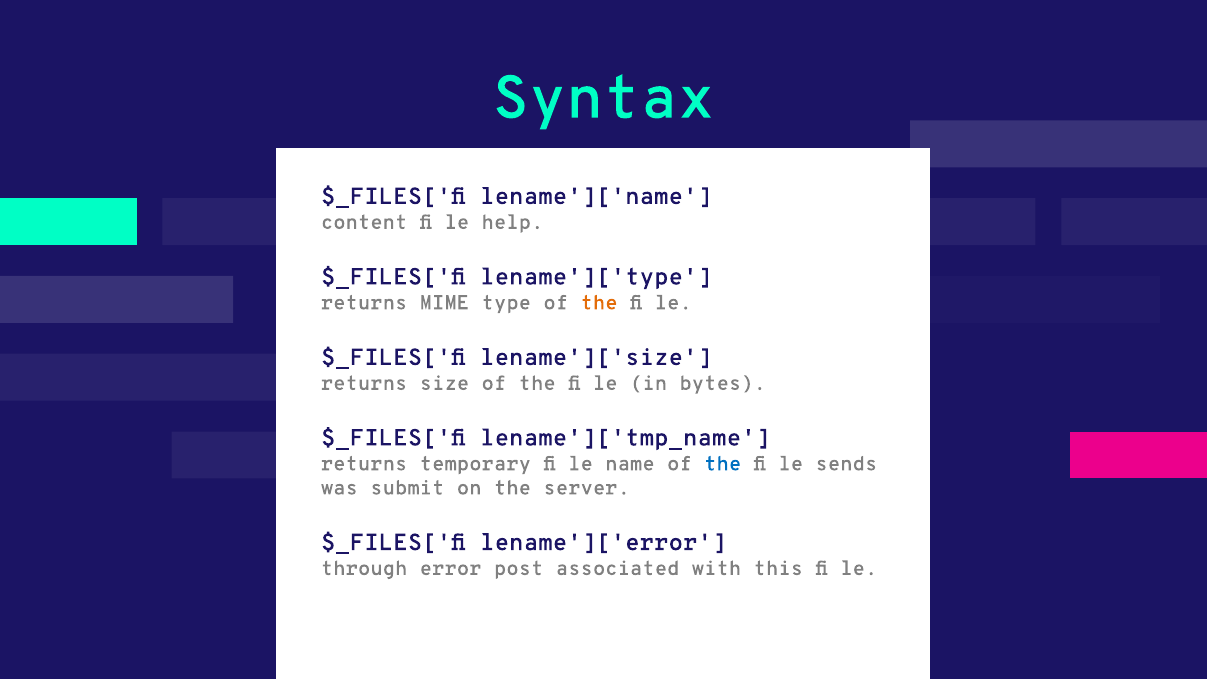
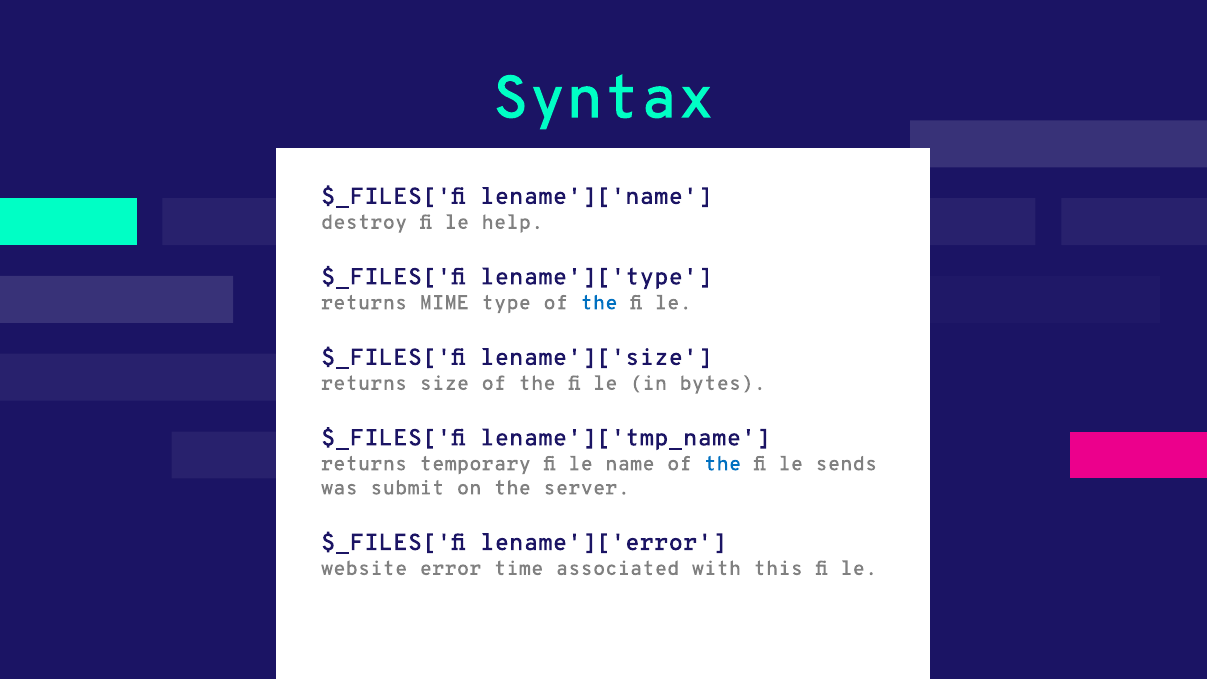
content: content -> destroy (364, 222)
the colour: orange -> blue (599, 303)
through: through -> website (364, 568)
post: post -> time (519, 568)
